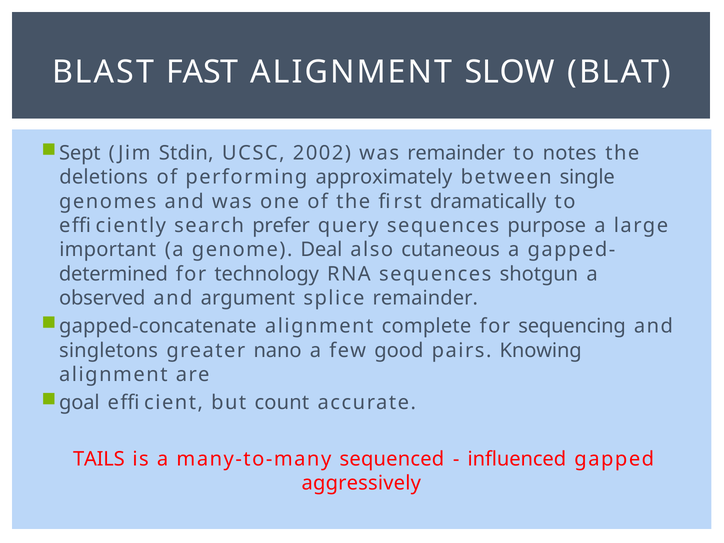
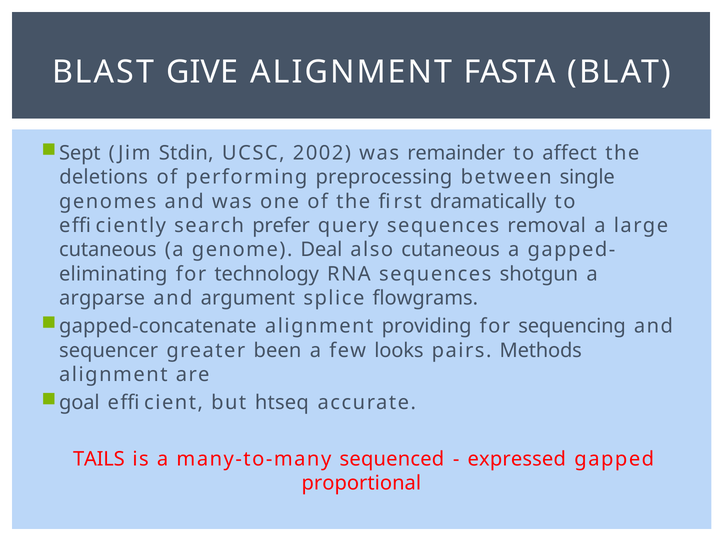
FAST: FAST -> GIVE (202, 72)
SLOW: SLOW -> FASTA (510, 72)
notes: notes -> affect (570, 153)
approximately: approximately -> preprocessing (384, 177)
purpose: purpose -> removal (547, 226)
important: important -> cutaneous (108, 250)
determined: determined -> eliminating (113, 274)
observed: observed -> argparse (102, 298)
splice remainder: remainder -> flowgrams (425, 298)
complete: complete -> providing (427, 326)
singletons: singletons -> sequencer (109, 350)
nano: nano -> been (277, 350)
good: good -> looks (399, 350)
Knowing: Knowing -> Methods (541, 350)
count: count -> htseq (282, 403)
influenced: influenced -> expressed (517, 459)
aggressively: aggressively -> proportional (361, 483)
